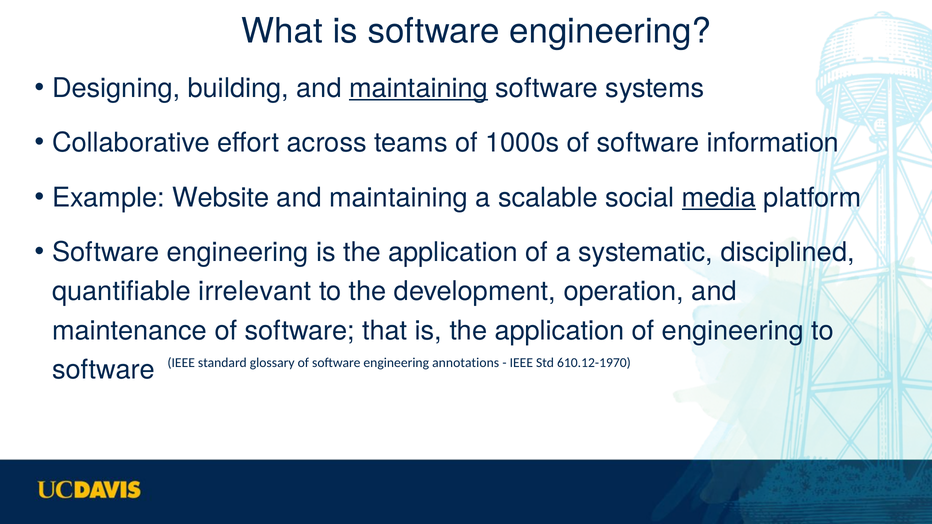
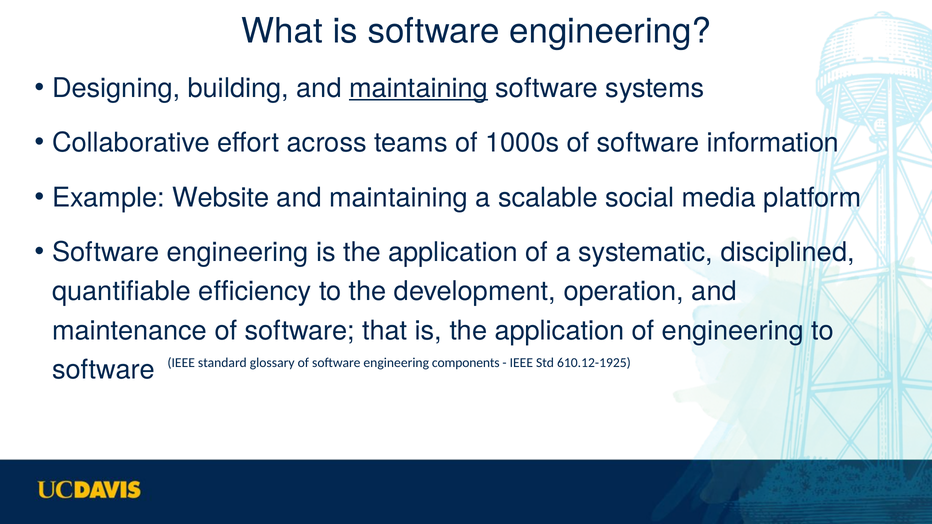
media underline: present -> none (719, 198)
irrelevant: irrelevant -> efficiency (255, 292)
annotations: annotations -> components (466, 363)
610.12-1970: 610.12-1970 -> 610.12-1925 (594, 363)
